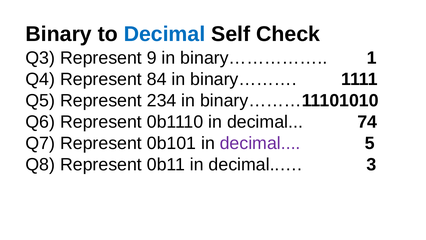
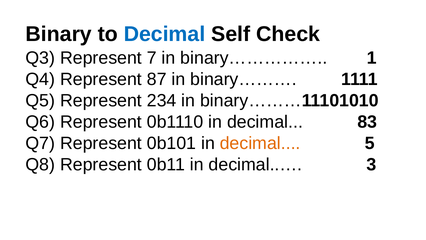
9: 9 -> 7 (152, 58)
84: 84 -> 87 (157, 79)
74: 74 -> 83 (367, 122)
decimal colour: purple -> orange (260, 143)
